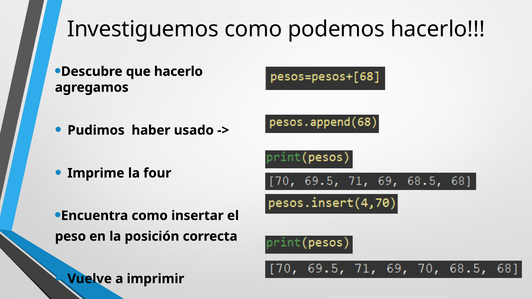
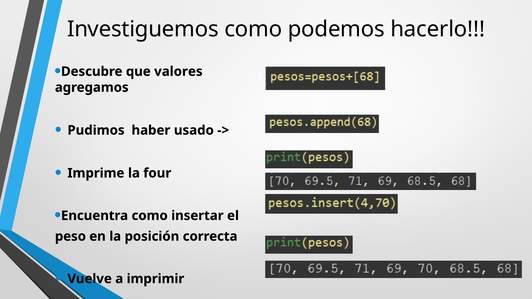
que hacerlo: hacerlo -> valores (178, 72)
